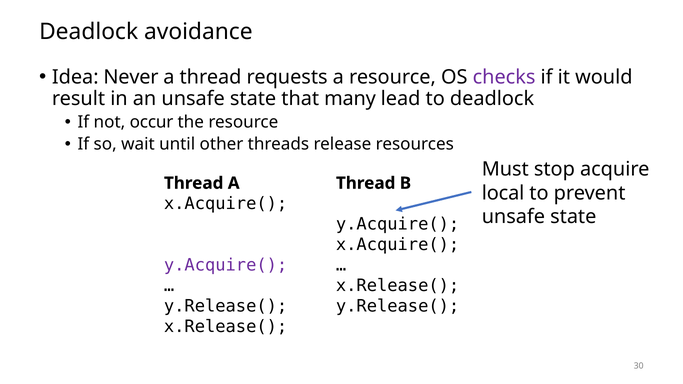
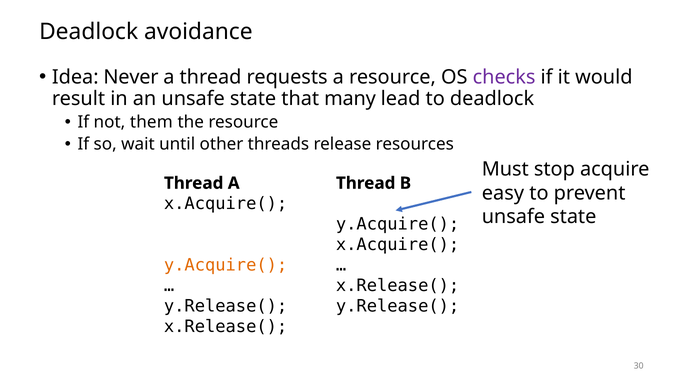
occur: occur -> them (151, 122)
local: local -> easy (503, 193)
y.Acquire( colour: purple -> orange (226, 265)
